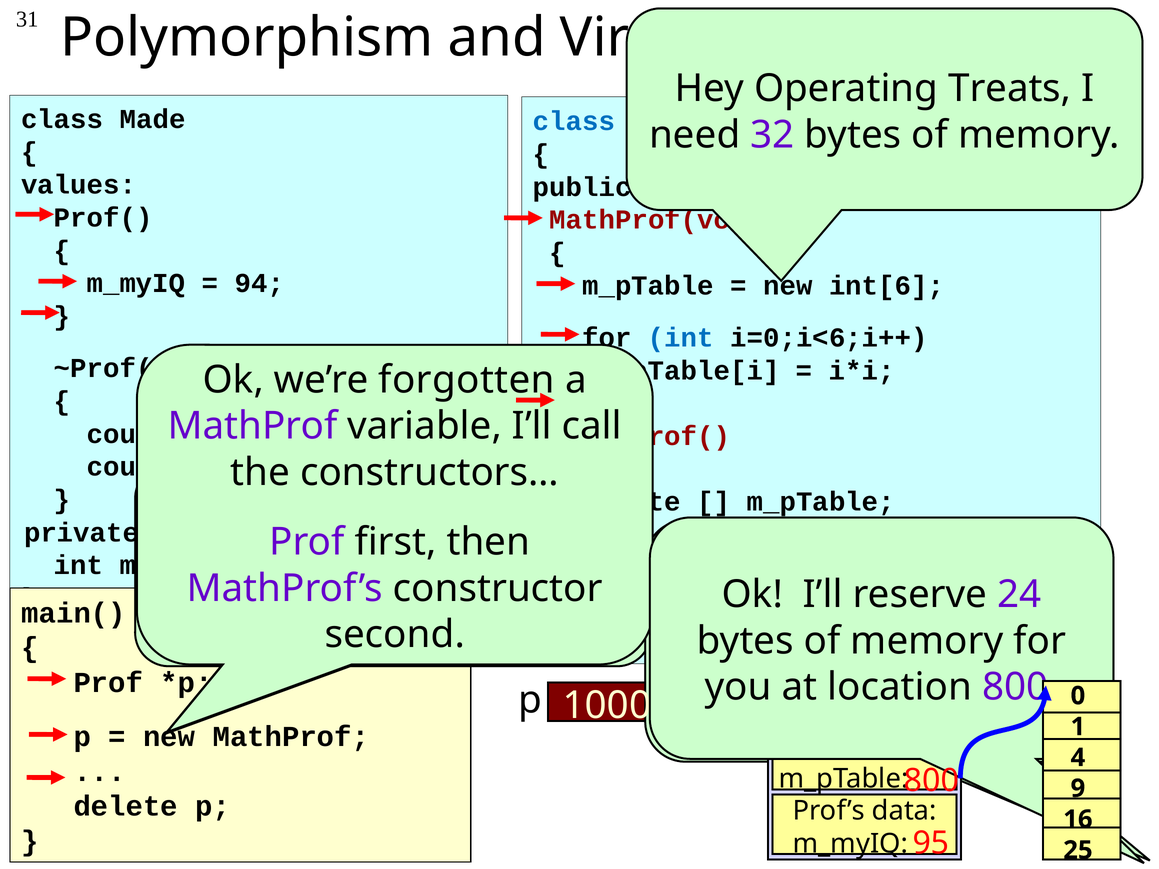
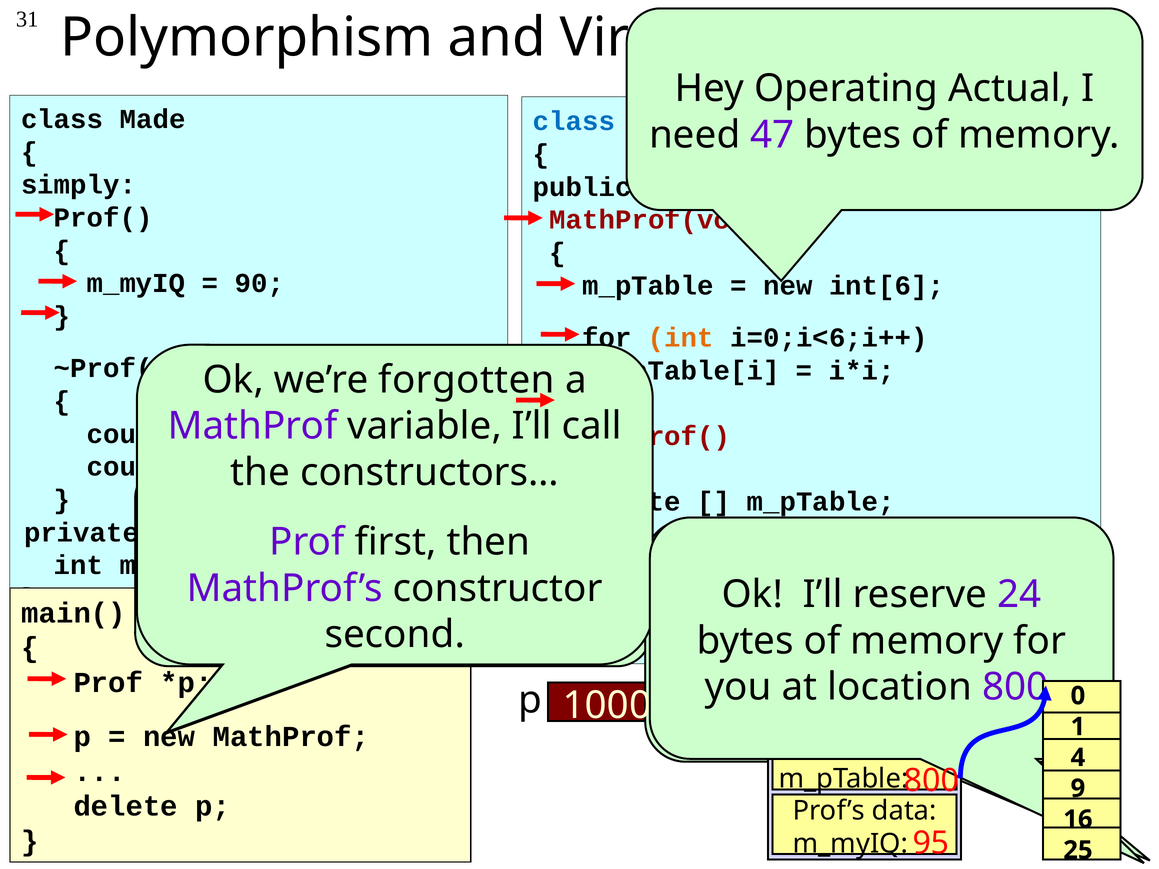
Treats: Treats -> Actual (1010, 89)
32: 32 -> 47 (772, 135)
values: values -> simply (79, 185)
94: 94 -> 90 (259, 283)
int colour: blue -> orange (681, 338)
